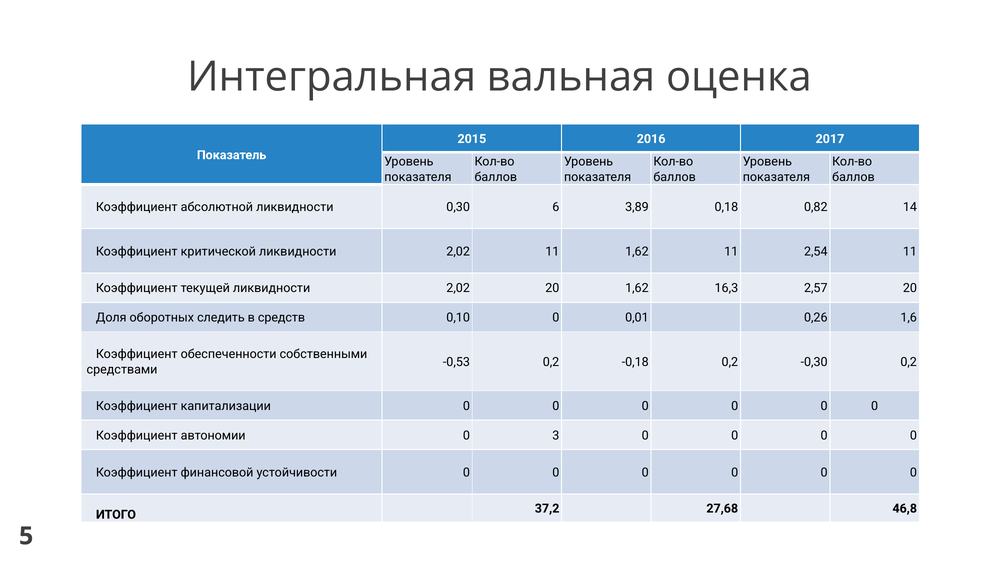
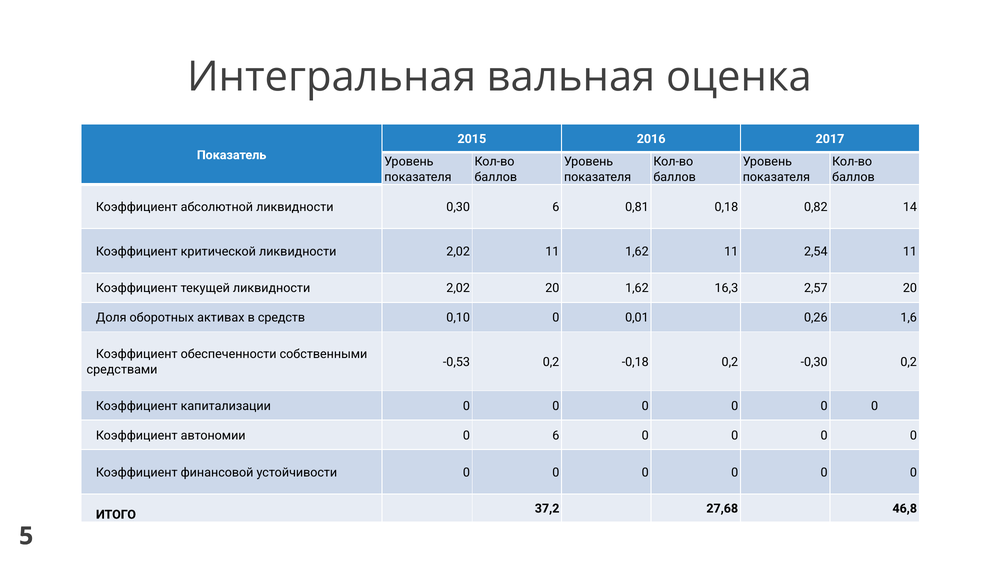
3,89: 3,89 -> 0,81 (637, 207)
следить: следить -> активах (221, 318)
0 3: 3 -> 6 (556, 436)
